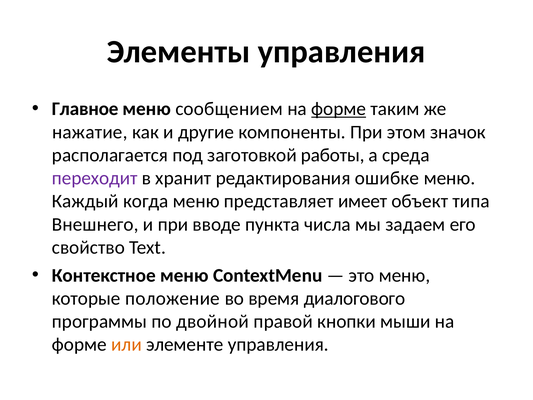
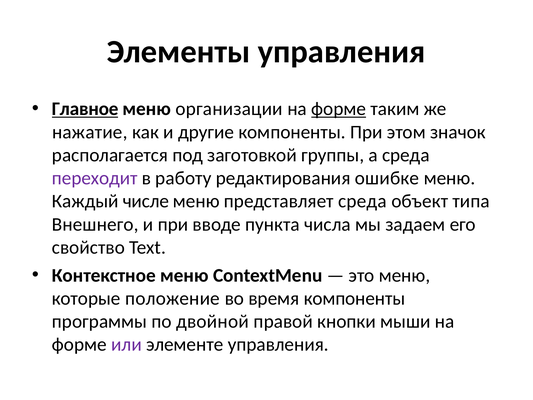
Главное underline: none -> present (85, 109)
сообщением: сообщением -> организации (229, 109)
работы: работы -> группы (333, 155)
хранит: хранит -> работу (183, 178)
когда: когда -> числе (146, 201)
представляет имеет: имеет -> среда (362, 201)
время диалогового: диалогового -> компоненты (354, 298)
или colour: orange -> purple (126, 344)
